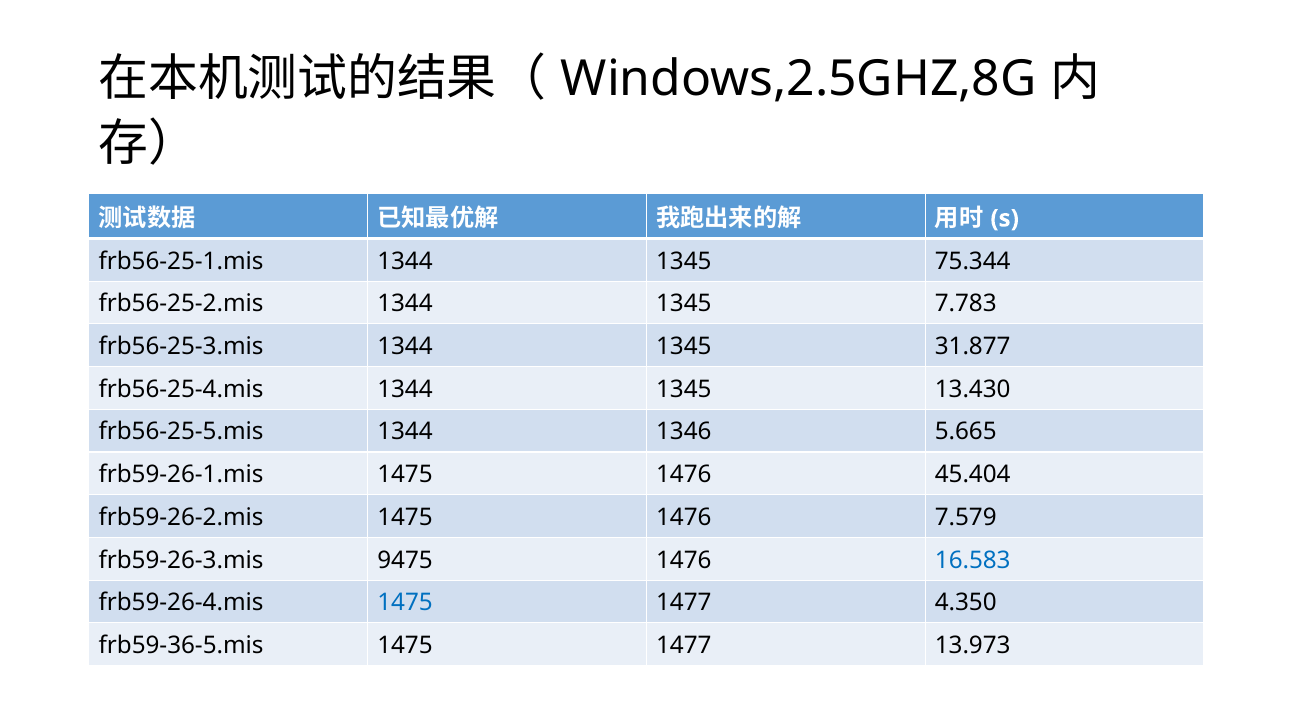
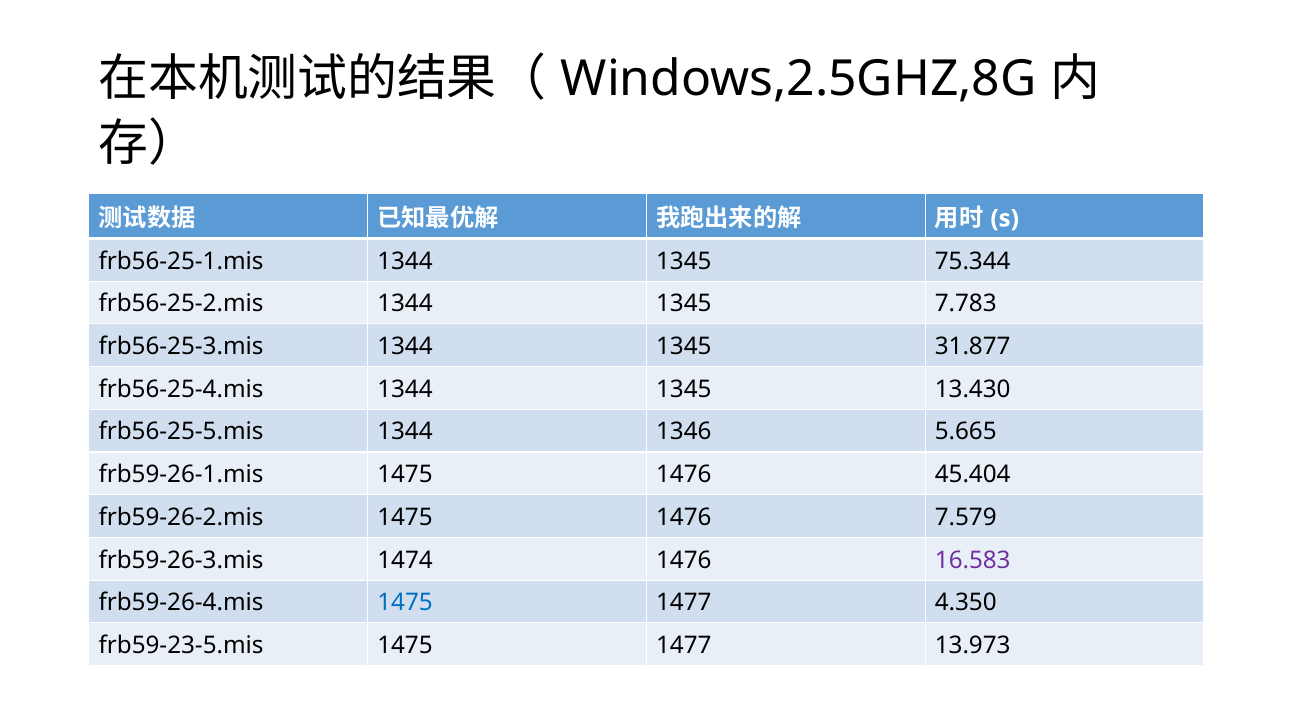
9475: 9475 -> 1474 (405, 560)
16.583 colour: blue -> purple (973, 560)
frb59-36-5.mis: frb59-36-5.mis -> frb59-23-5.mis (181, 646)
